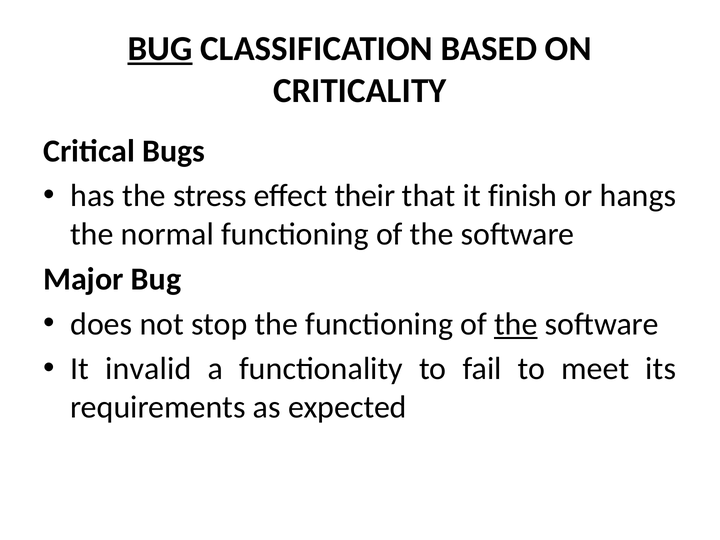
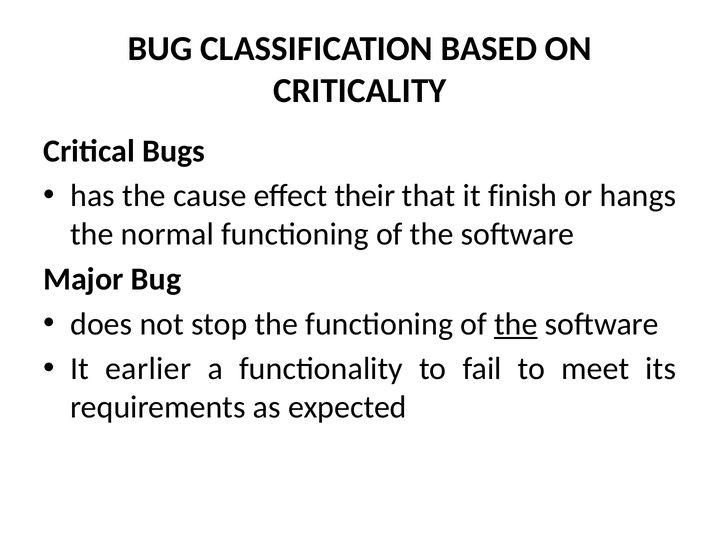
BUG underline: present -> none (160, 49)
stress: stress -> cause (210, 196)
invalid: invalid -> earlier (148, 369)
